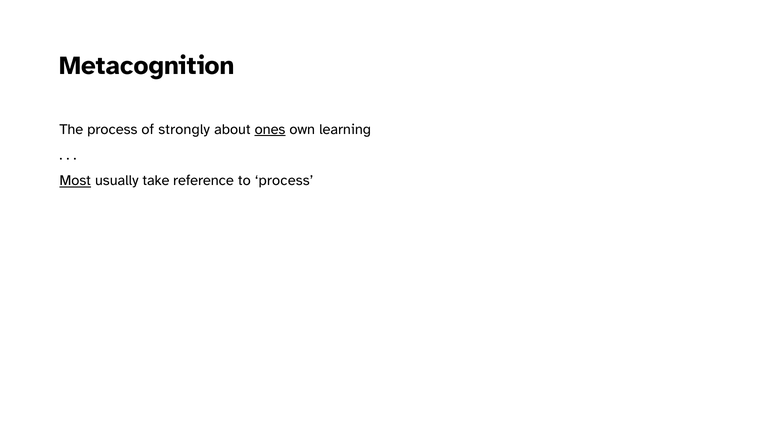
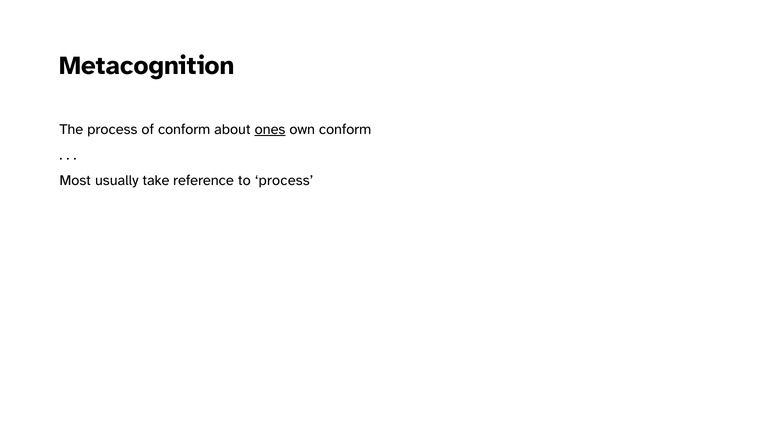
of strongly: strongly -> conform (184, 129)
own learning: learning -> conform (345, 129)
Most underline: present -> none (75, 181)
